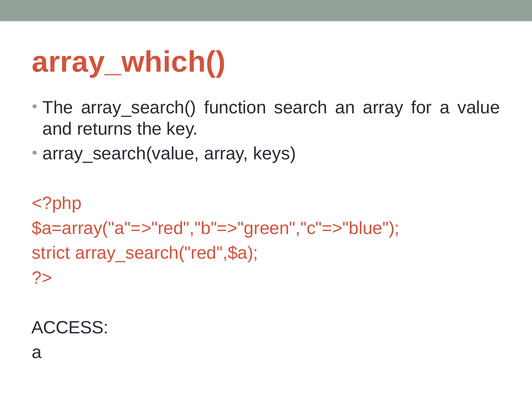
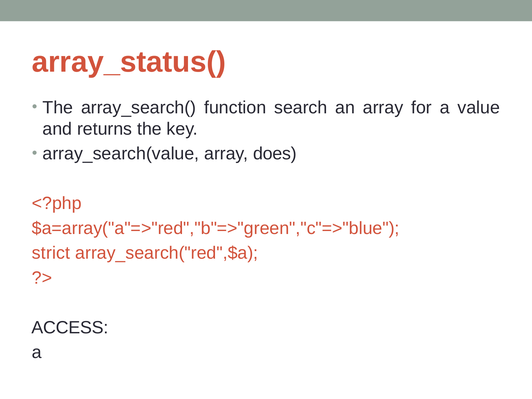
array_which(: array_which( -> array_status( (129, 62)
keys: keys -> does (275, 154)
